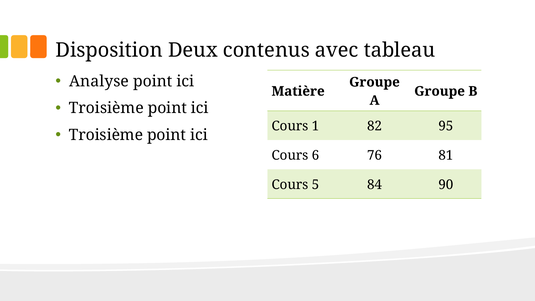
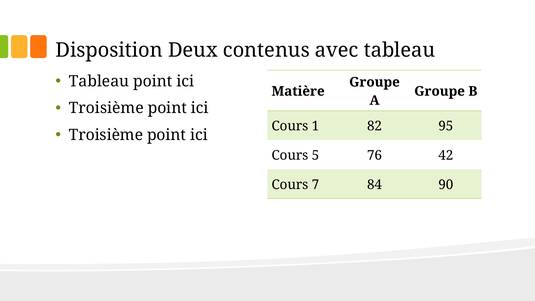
Analyse: Analyse -> Tableau (99, 81)
6: 6 -> 5 (315, 155)
81: 81 -> 42 (446, 155)
5: 5 -> 7 (315, 185)
